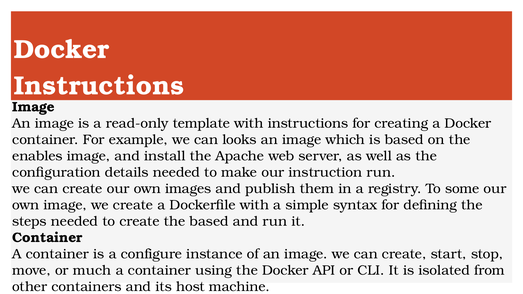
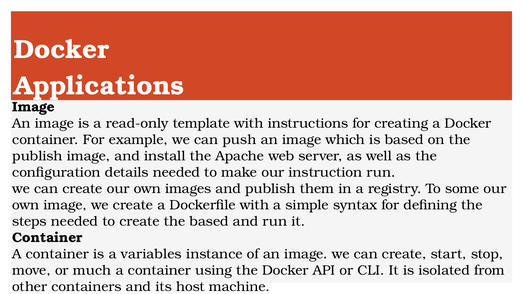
Instructions: Instructions -> Applications (99, 86)
looks: looks -> push (239, 140)
enables: enables -> publish (37, 156)
configure: configure -> variables (151, 254)
